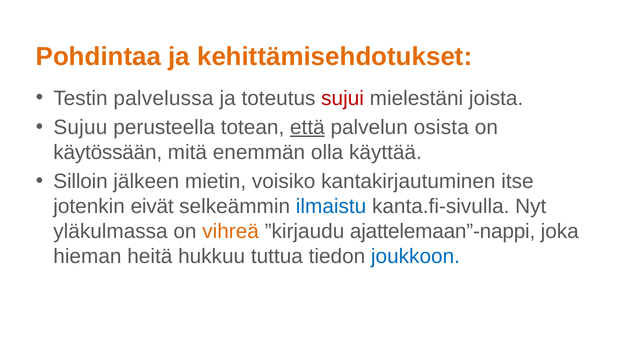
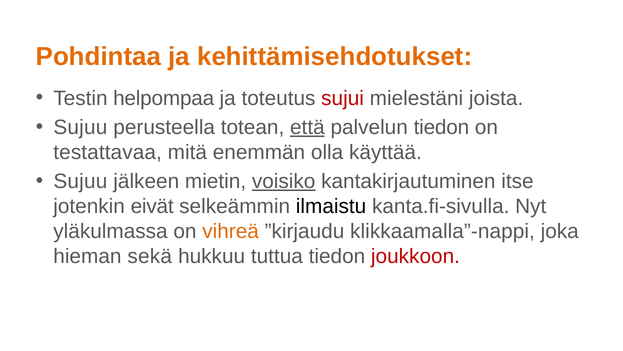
palvelussa: palvelussa -> helpompaa (164, 98)
palvelun osista: osista -> tiedon (441, 127)
käytössään: käytössään -> testattavaa (108, 152)
Silloin: Silloin -> Sujuu (80, 181)
voisiko underline: none -> present (284, 181)
ilmaistu colour: blue -> black (331, 206)
ajattelemaan”-nappi: ajattelemaan”-nappi -> klikkaamalla”-nappi (442, 231)
heitä: heitä -> sekä (150, 256)
joukkoon colour: blue -> red (415, 256)
